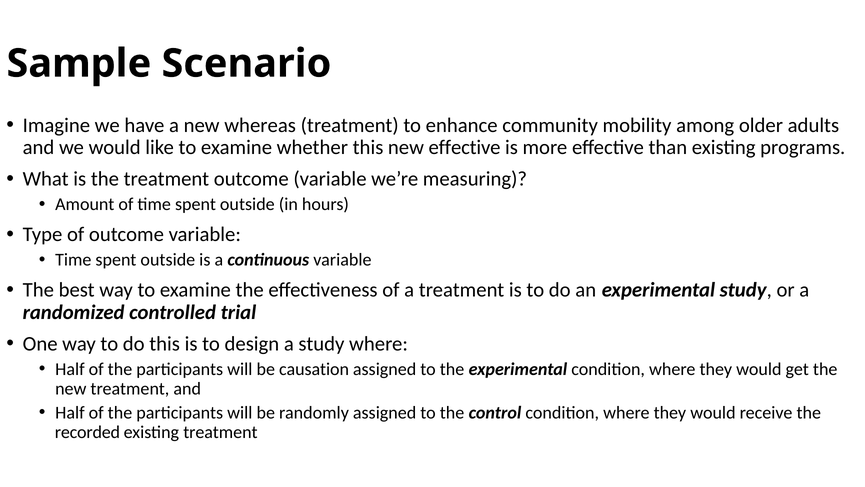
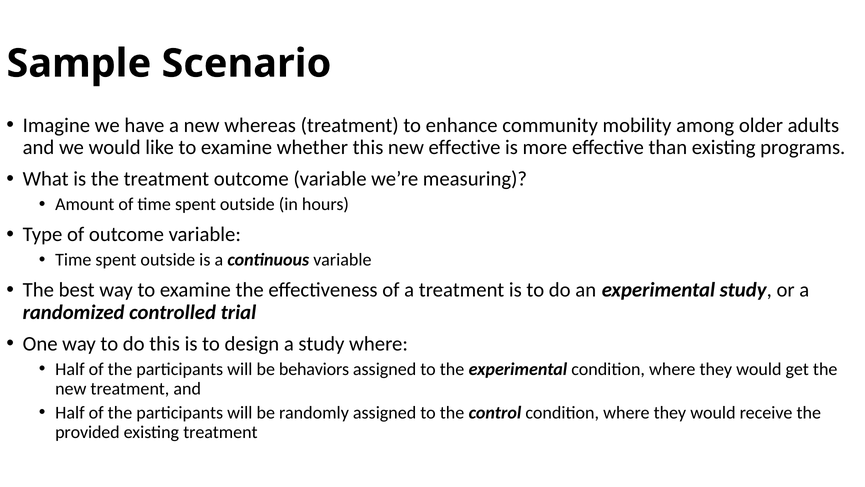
causation: causation -> behaviors (314, 369)
recorded: recorded -> provided (87, 432)
